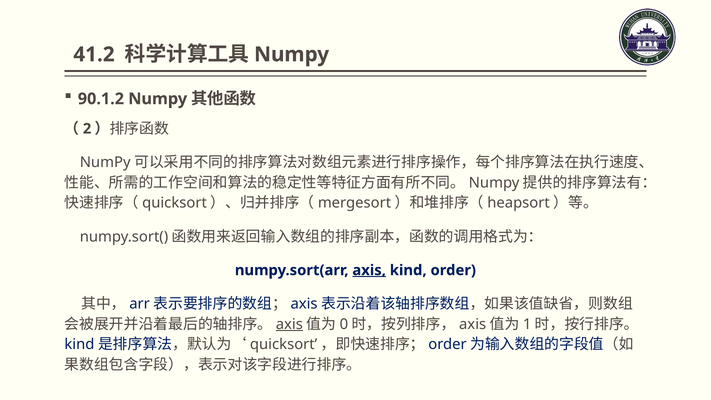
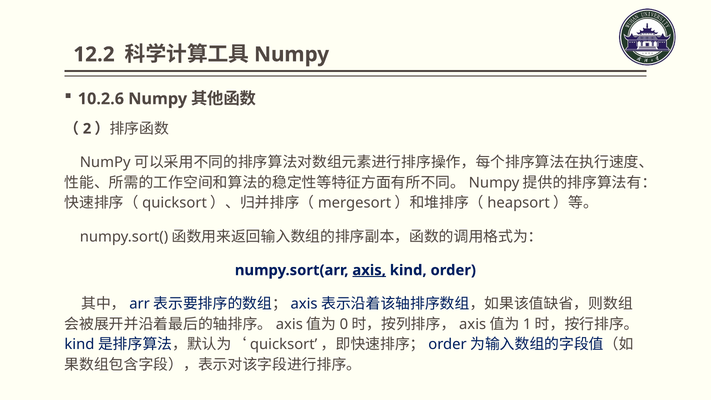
41.2: 41.2 -> 12.2 (94, 54)
90.1.2: 90.1.2 -> 10.2.6 (101, 99)
axis underline: present -> none (289, 324)
